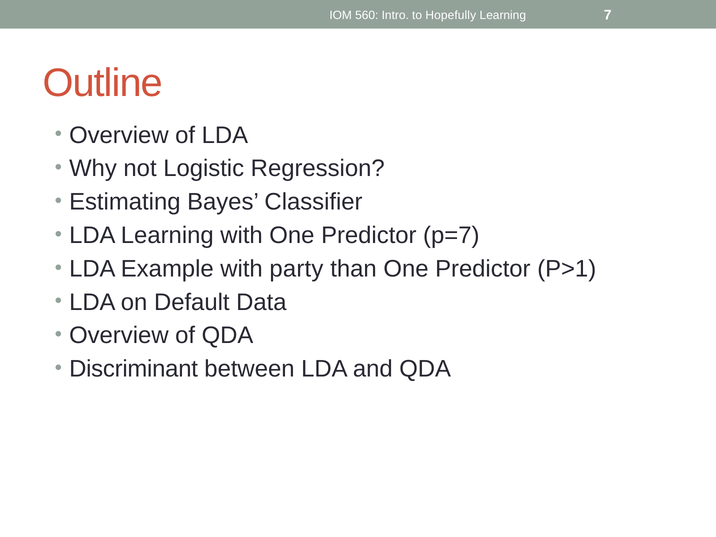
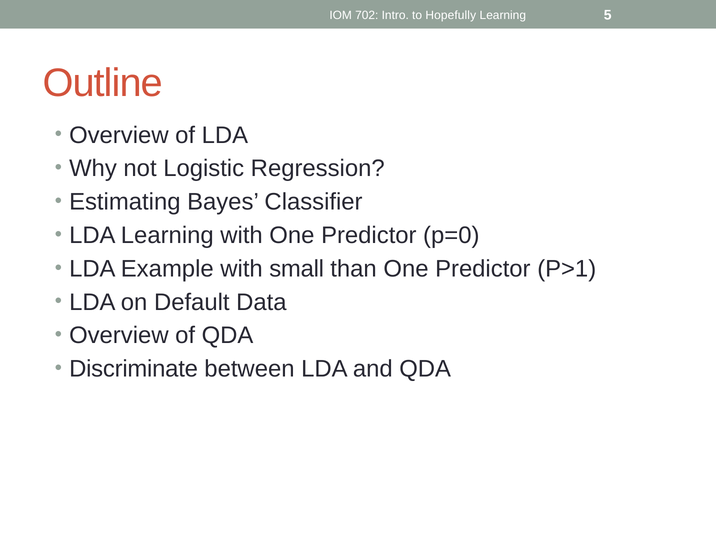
560: 560 -> 702 (367, 15)
7: 7 -> 5 (608, 15)
p=7: p=7 -> p=0 (451, 235)
party: party -> small (297, 269)
Discriminant: Discriminant -> Discriminate (134, 369)
